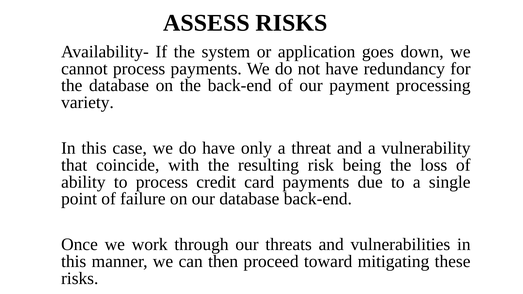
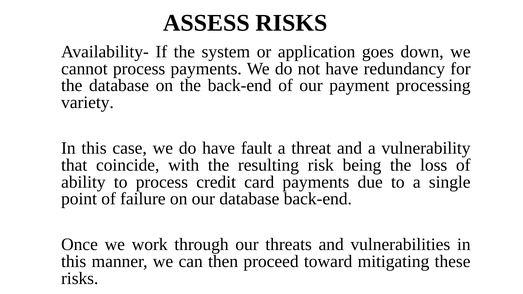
only: only -> fault (257, 148)
